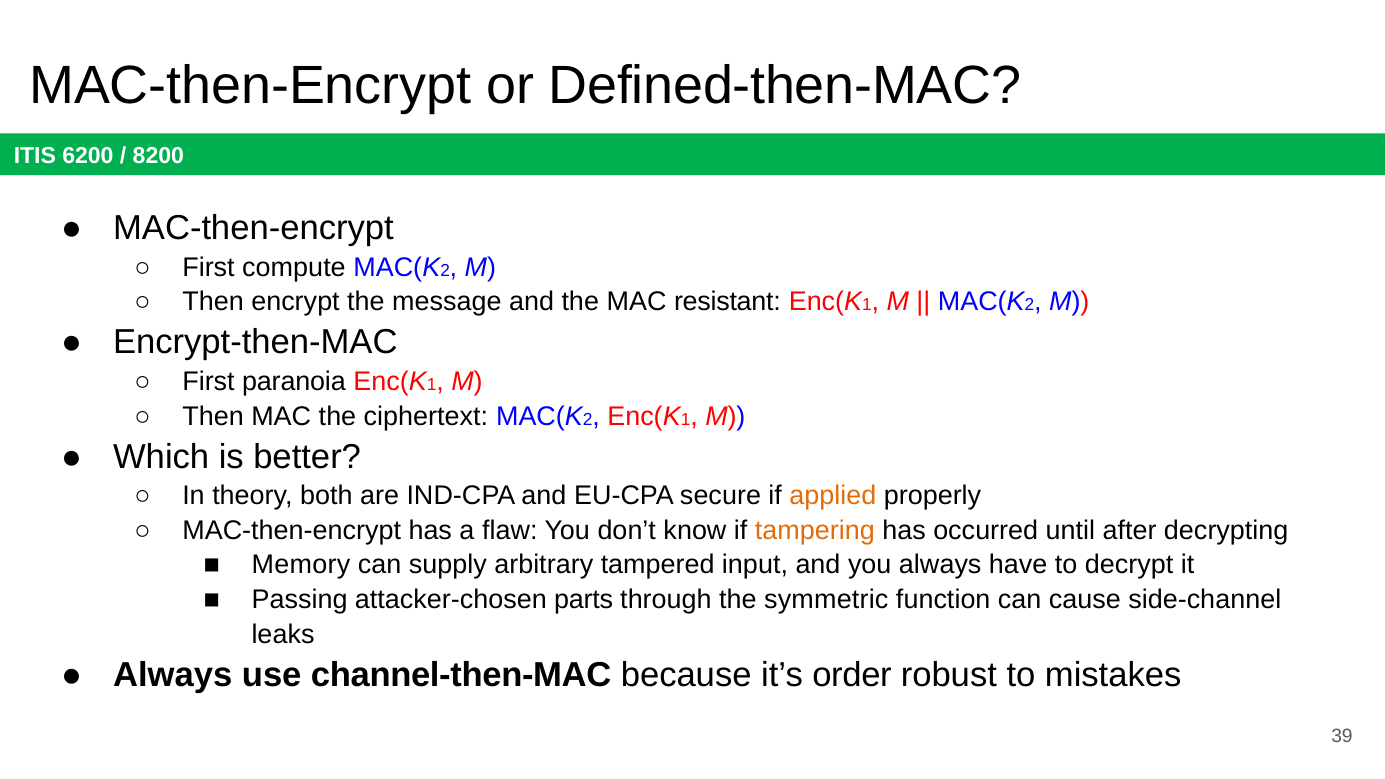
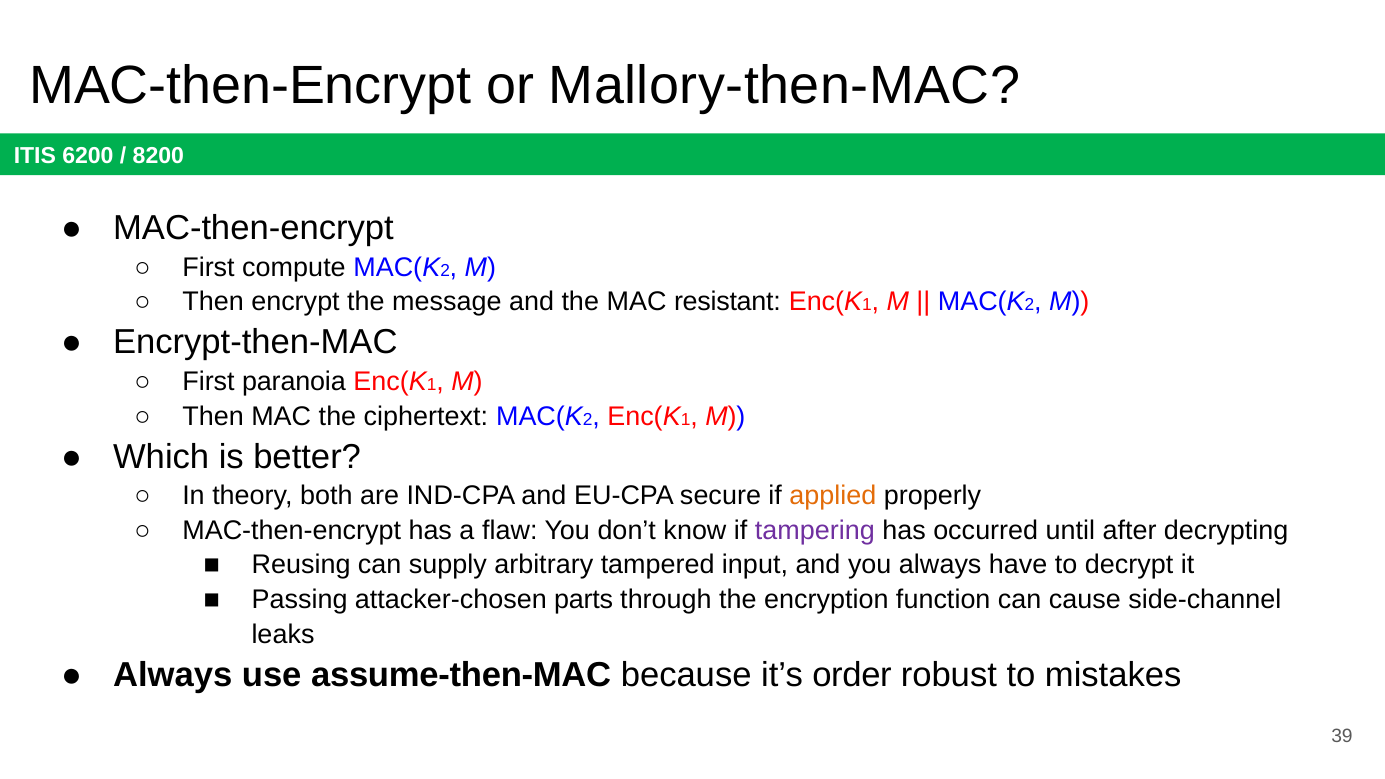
Defined-then-MAC: Defined-then-MAC -> Mallory-then-MAC (785, 86)
tampering colour: orange -> purple (815, 530)
Memory: Memory -> Reusing (301, 565)
symmetric: symmetric -> encryption (826, 600)
channel-then-MAC: channel-then-MAC -> assume-then-MAC (461, 675)
